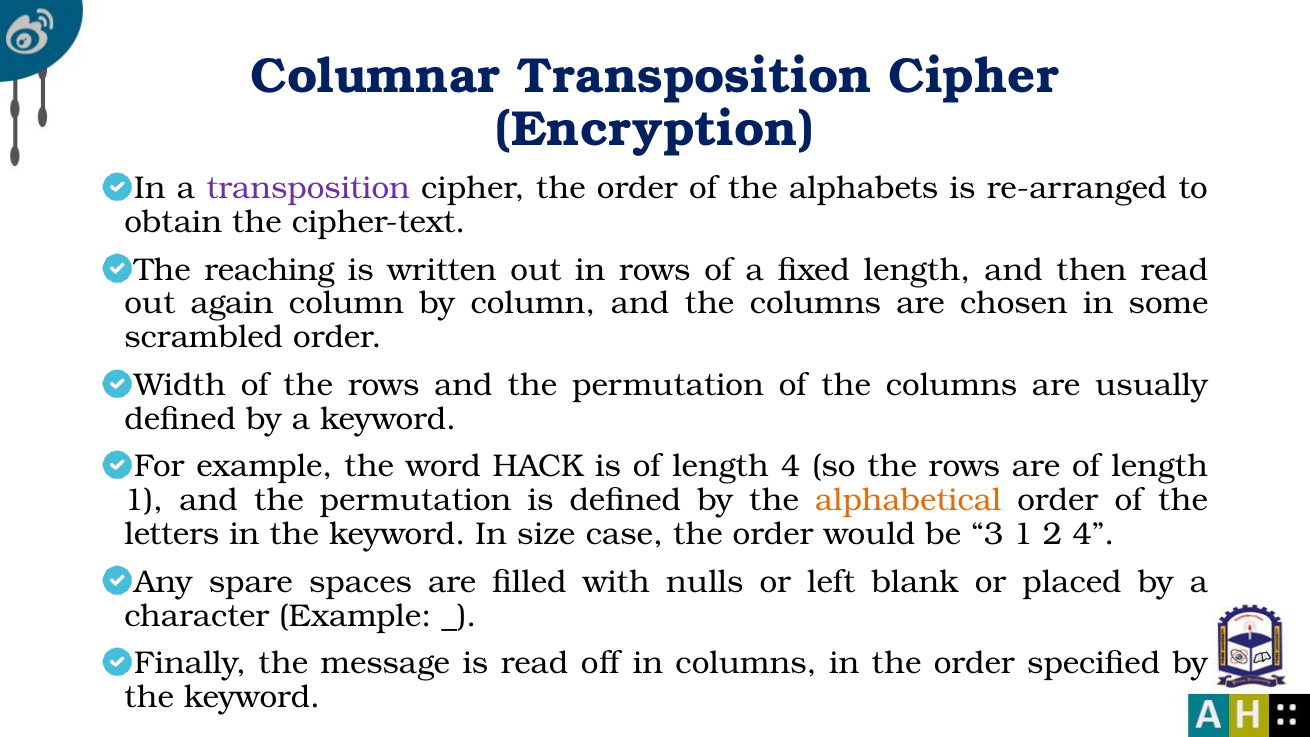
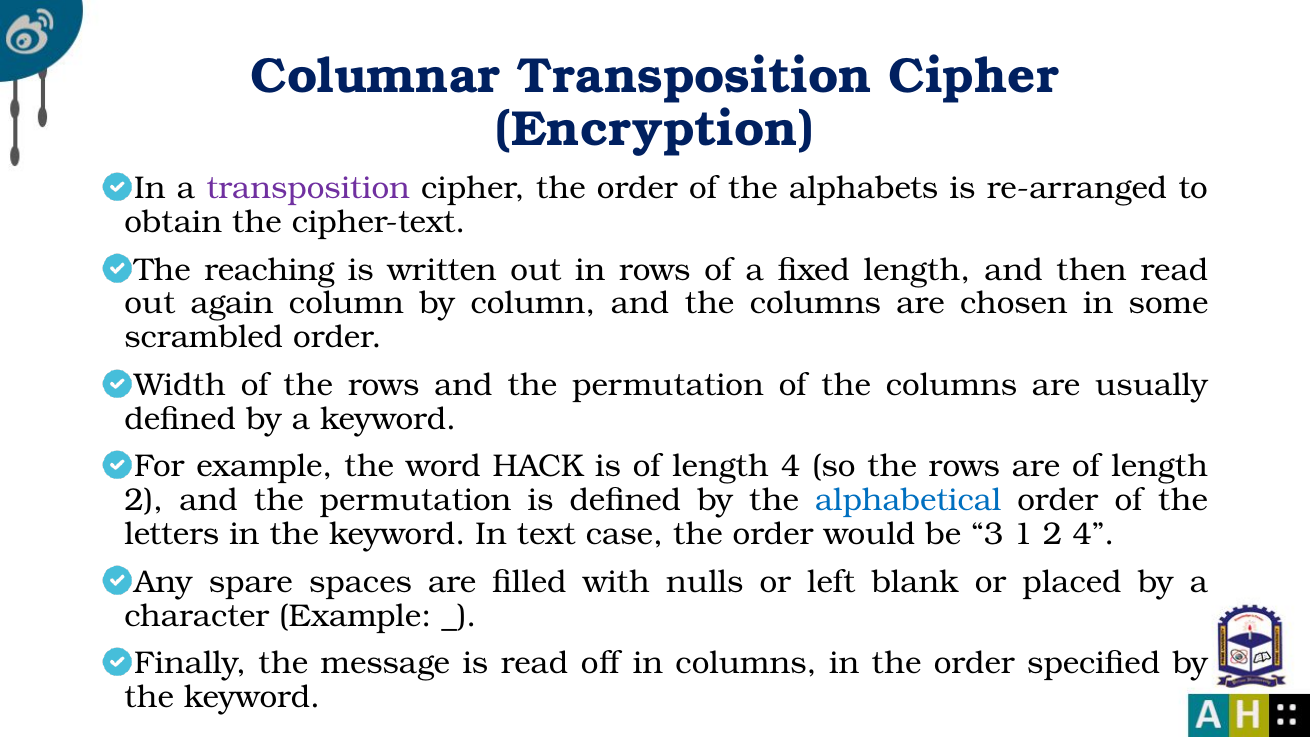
1: 1 -> 2 (144, 500)
alphabetical colour: orange -> blue (908, 500)
size: size -> text (546, 534)
